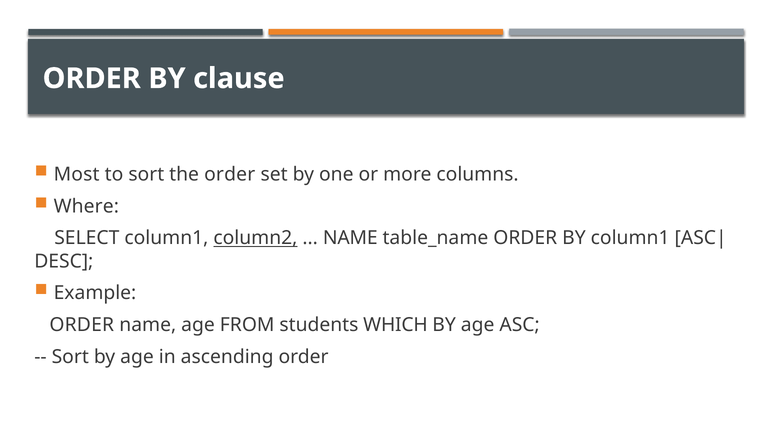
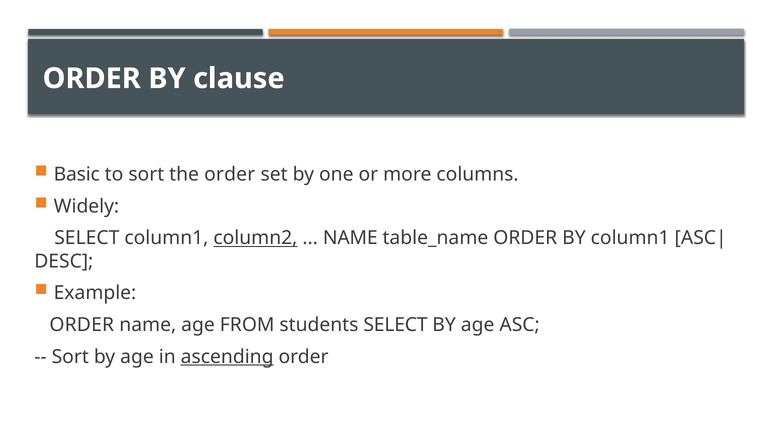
Most: Most -> Basic (77, 174)
Where: Where -> Widely (86, 206)
students WHICH: WHICH -> SELECT (396, 325)
ascending underline: none -> present (227, 357)
